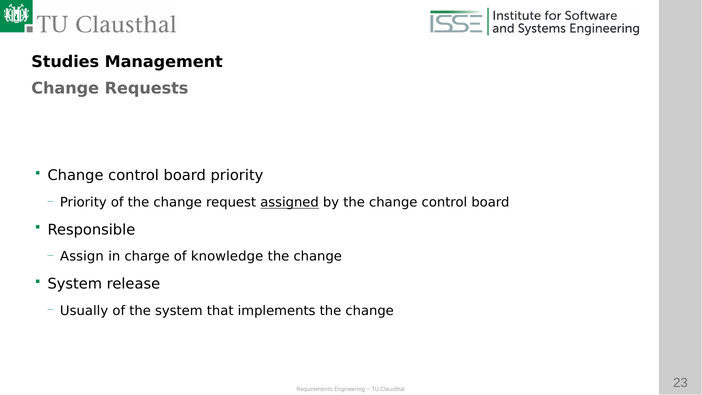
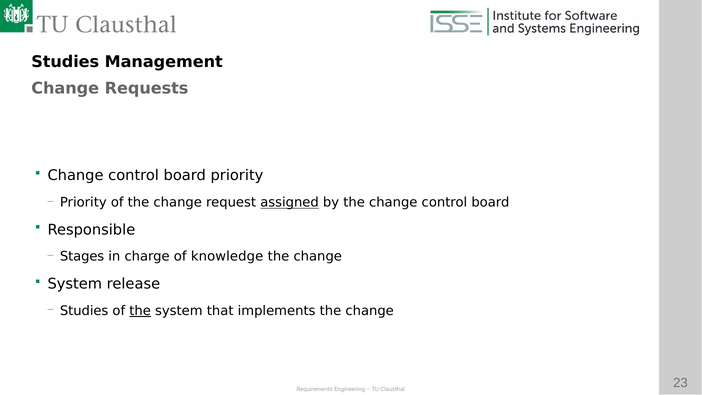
Assign: Assign -> Stages (82, 257)
Usually: Usually -> Studies (84, 311)
the underline: none -> present (140, 311)
